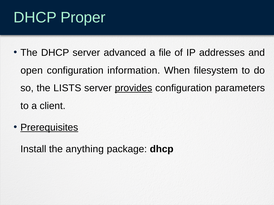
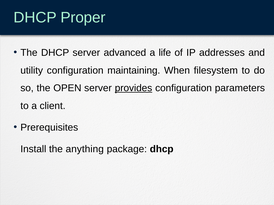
file: file -> life (165, 53)
open: open -> utility (32, 71)
information: information -> maintaining (134, 71)
LISTS: LISTS -> OPEN (67, 88)
Prerequisites underline: present -> none (49, 128)
